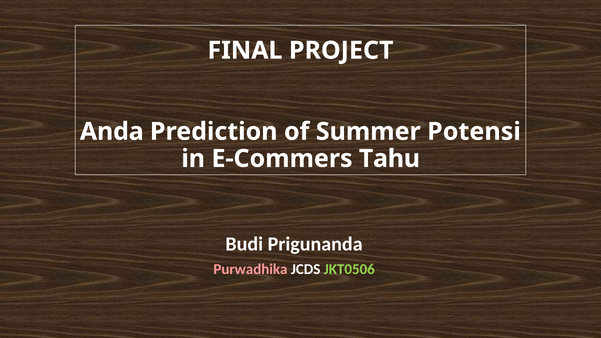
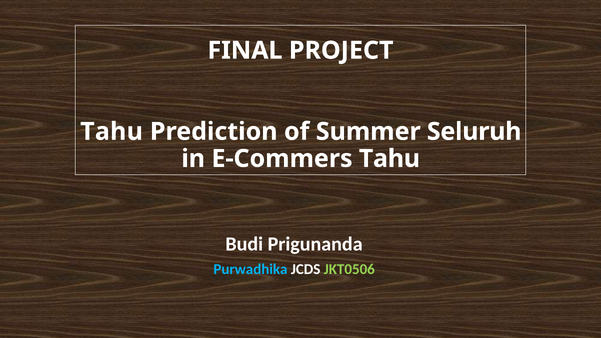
Anda: Anda -> Tahu (112, 132)
Potensi: Potensi -> Seluruh (474, 132)
Purwadhika colour: pink -> light blue (250, 270)
